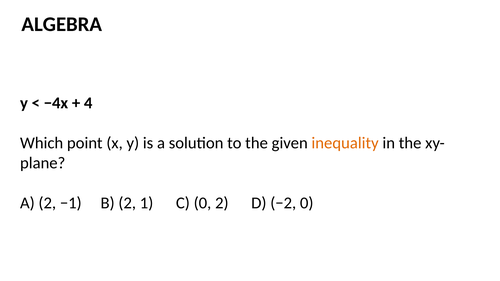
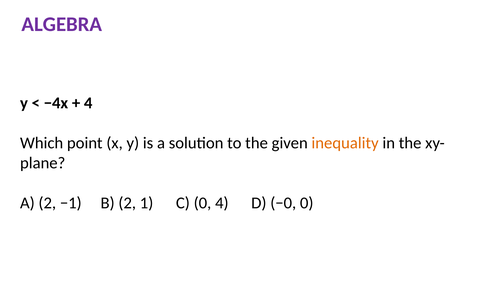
ALGEBRA colour: black -> purple (62, 24)
0 2: 2 -> 4 (222, 203)
−2: −2 -> −0 (283, 203)
